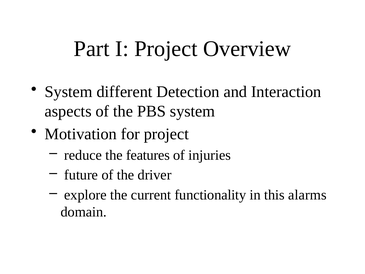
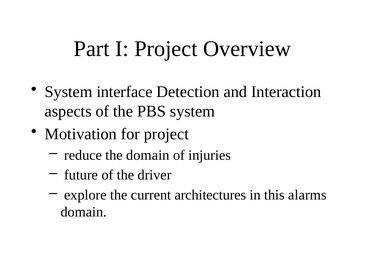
different: different -> interface (125, 92)
the features: features -> domain (148, 155)
functionality: functionality -> architectures (210, 195)
